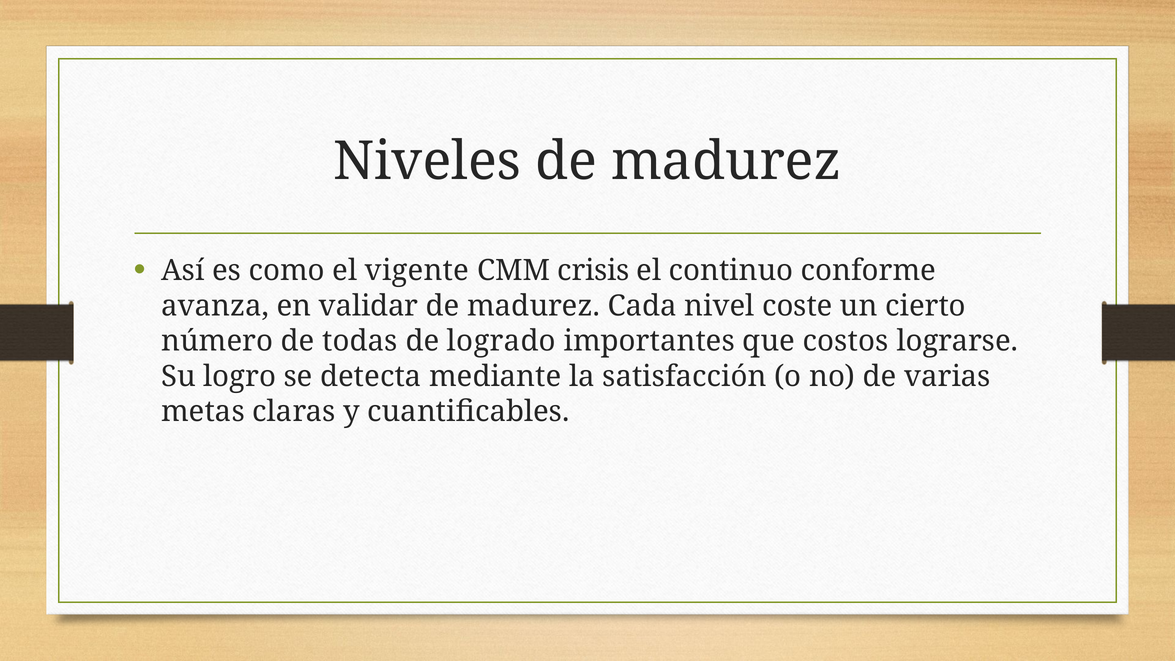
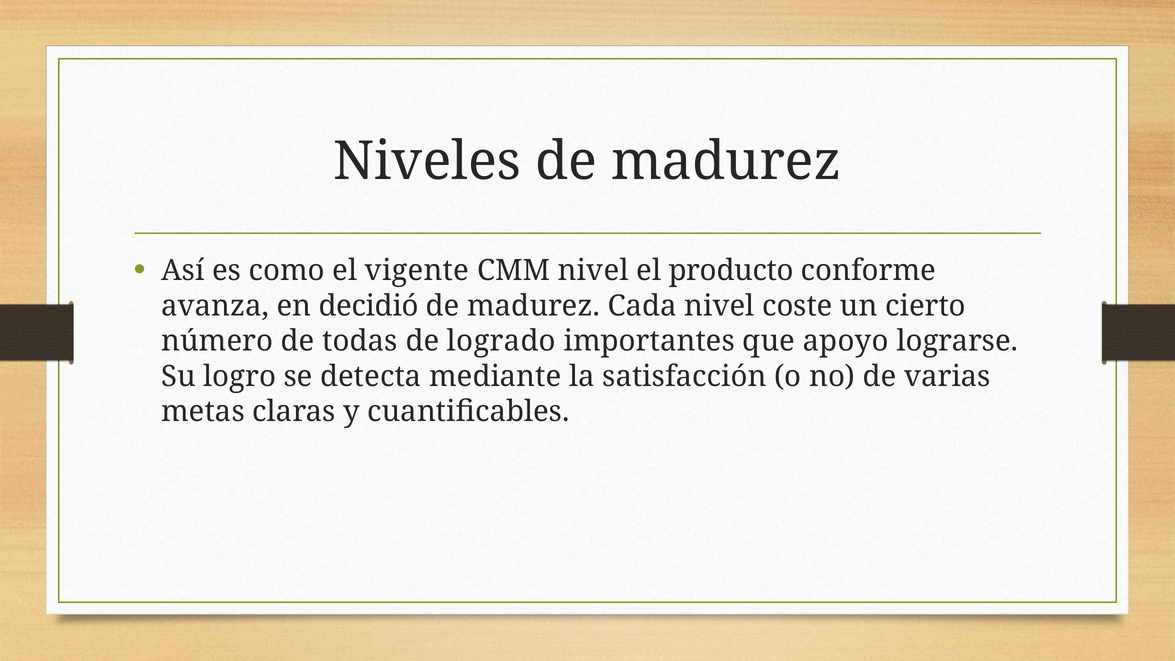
CMM crisis: crisis -> nivel (593, 271)
continuo: continuo -> producto (731, 271)
validar: validar -> decidió (369, 306)
costos: costos -> apoyo (846, 341)
